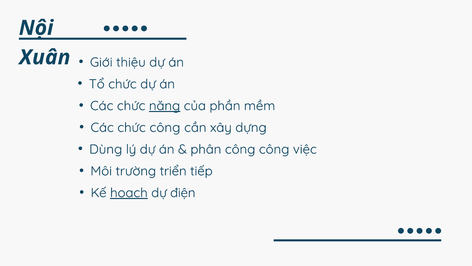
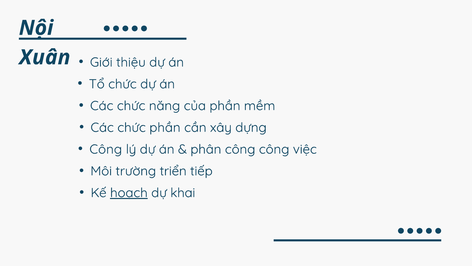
năng underline: present -> none (165, 106)
chức công: công -> phần (165, 127)
Dùng: Dùng -> Công (106, 149)
điện: điện -> khai (183, 192)
